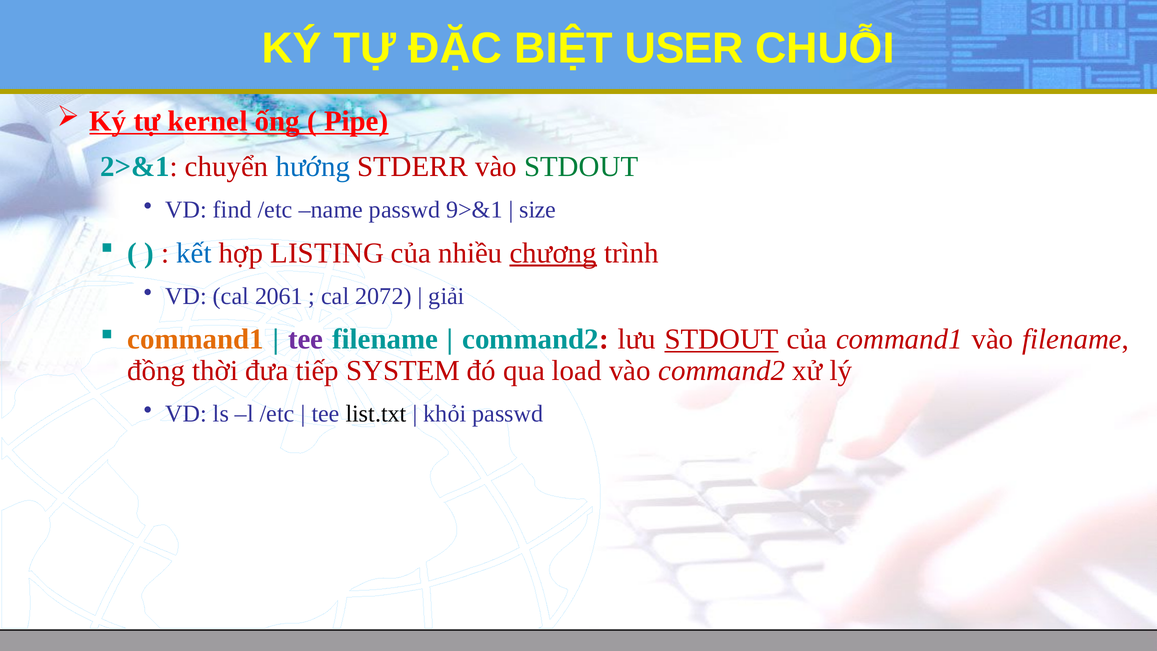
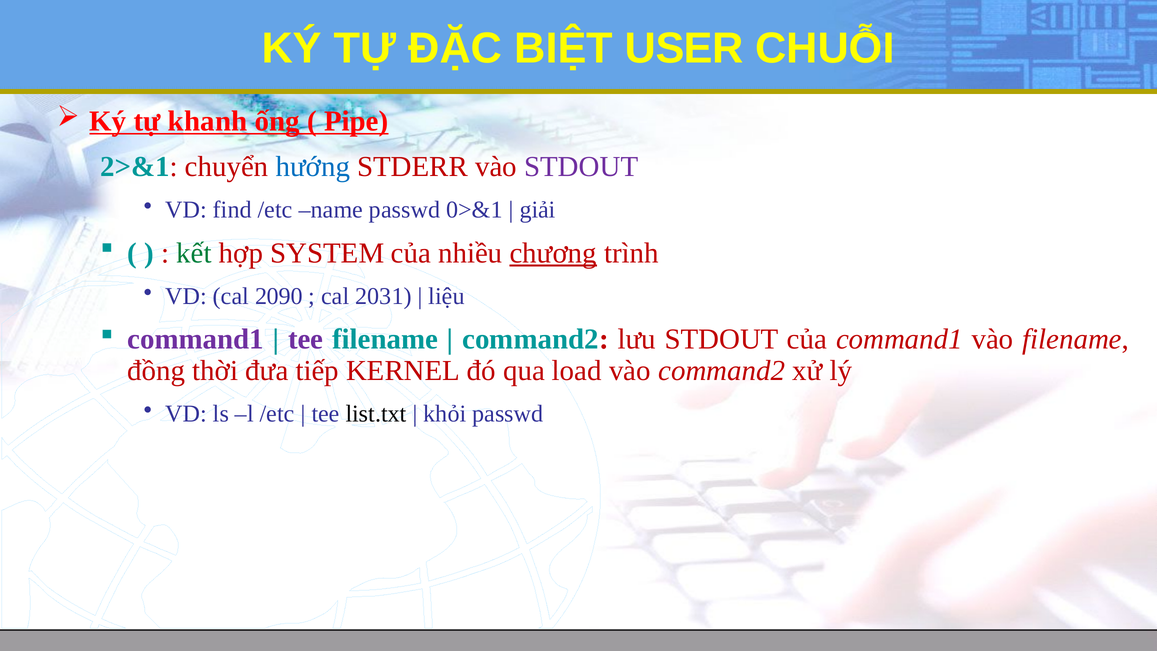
kernel: kernel -> khanh (208, 121)
STDOUT colour: green -> purple (581, 167)
9>&1: 9>&1 -> 0>&1 (474, 210)
size: size -> giải (538, 210)
kết colour: blue -> green (194, 253)
LISTING: LISTING -> SYSTEM (327, 253)
2061: 2061 -> 2090 (279, 296)
2072: 2072 -> 2031 (383, 296)
giải: giải -> liệu (447, 296)
command1 colour: orange -> purple (196, 339)
STDOUT underline: present -> none (722, 339)
SYSTEM: SYSTEM -> KERNEL (403, 370)
